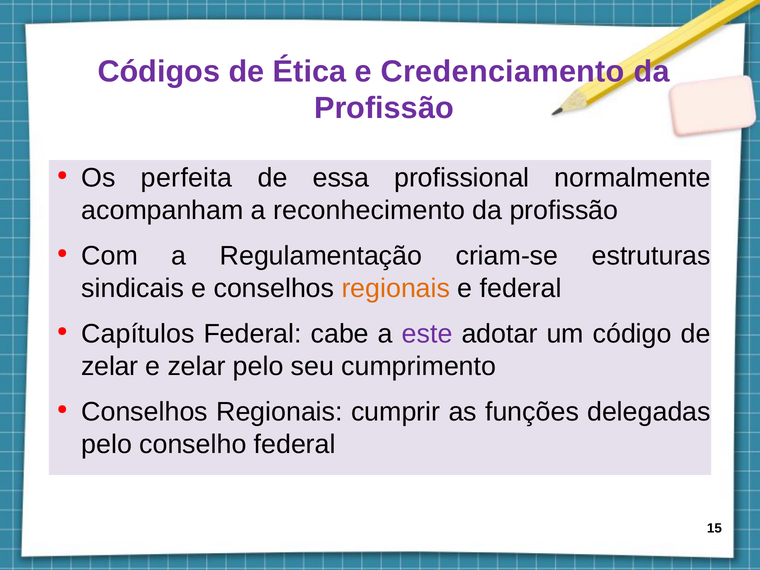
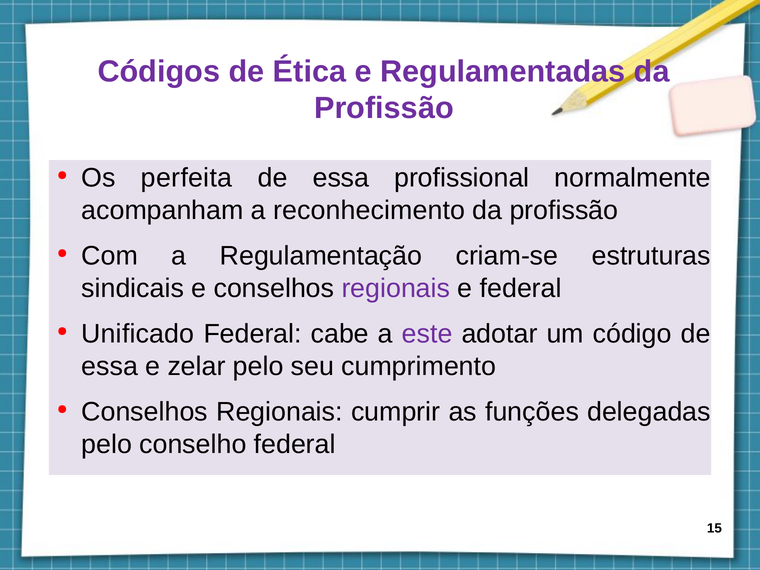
Credenciamento: Credenciamento -> Regulamentadas (503, 71)
regionais colour: orange -> purple (396, 288)
Capítulos: Capítulos -> Unificado (138, 334)
zelar: zelar -> essa (110, 366)
